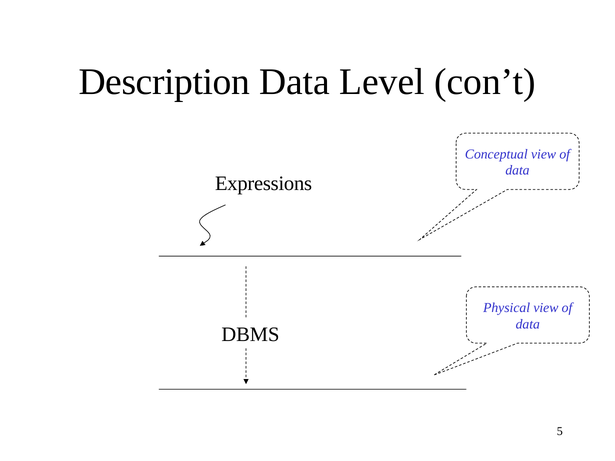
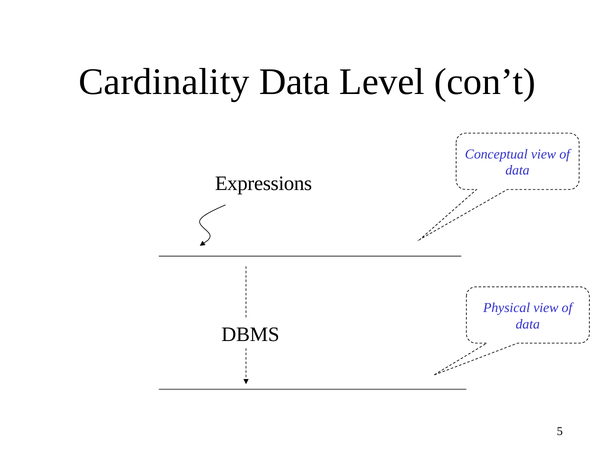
Description: Description -> Cardinality (164, 82)
